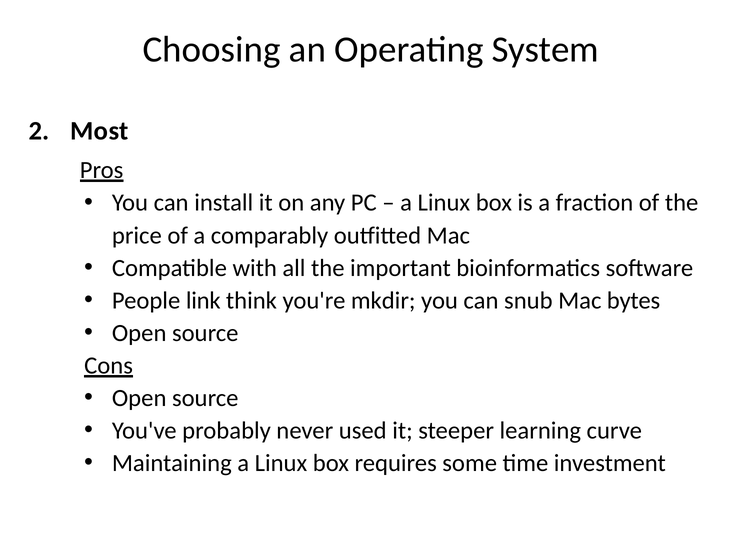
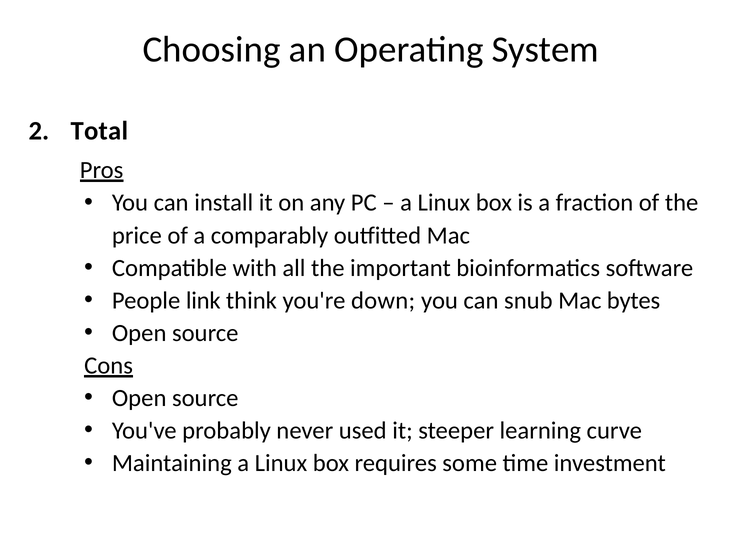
Most: Most -> Total (100, 131)
mkdir: mkdir -> down (383, 300)
